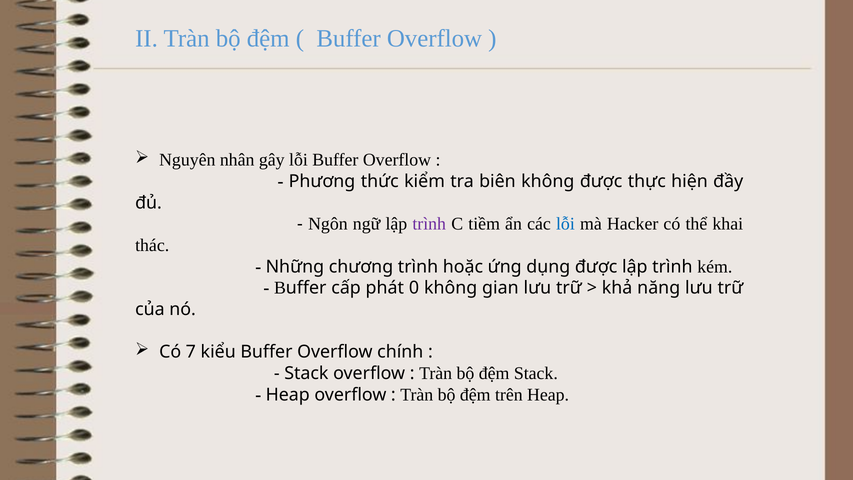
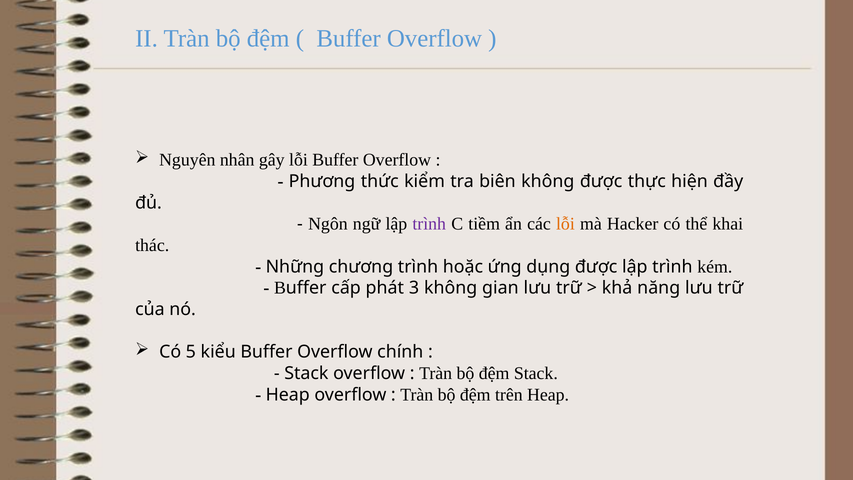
lỗi colour: blue -> orange (565, 224)
0: 0 -> 3 (414, 288)
7: 7 -> 5 (191, 352)
